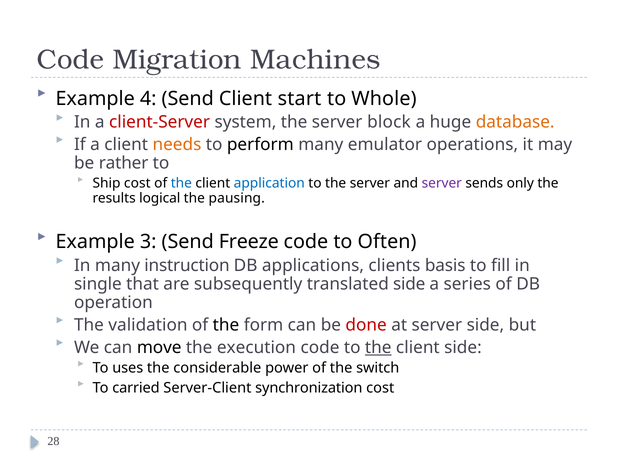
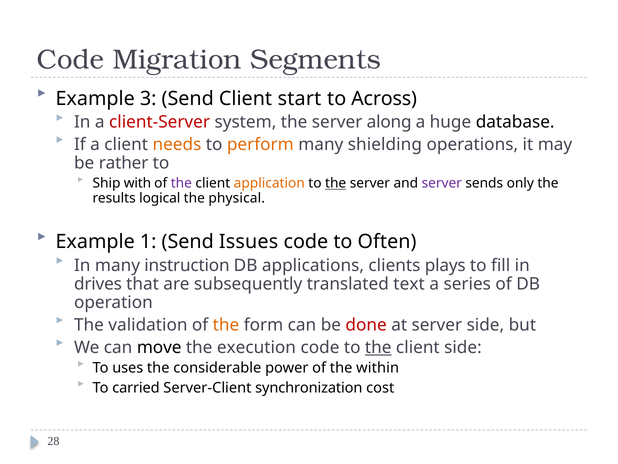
Machines: Machines -> Segments (316, 60)
4: 4 -> 3 (148, 99)
Whole: Whole -> Across (384, 99)
block: block -> along (389, 122)
database colour: orange -> black (515, 122)
perform colour: black -> orange (260, 145)
emulator: emulator -> shielding (385, 145)
Ship cost: cost -> with (137, 183)
the colour: blue -> purple (181, 183)
application colour: blue -> orange (269, 183)
the underline: none -> present (336, 183)
pausing: pausing -> physical (237, 198)
3: 3 -> 1 (148, 242)
Freeze: Freeze -> Issues (249, 242)
basis: basis -> plays (445, 265)
single: single -> drives (98, 284)
translated side: side -> text (409, 284)
the colour: black -> orange (226, 325)
switch: switch -> within (378, 368)
